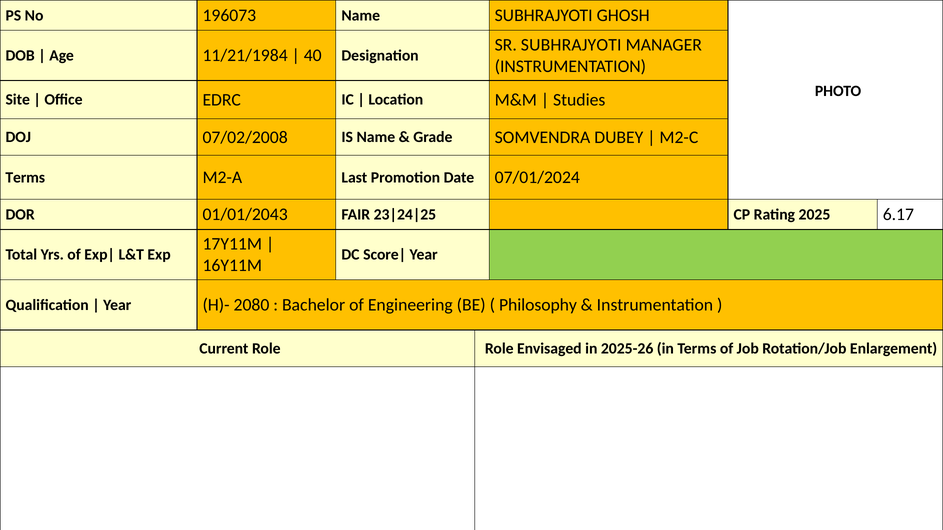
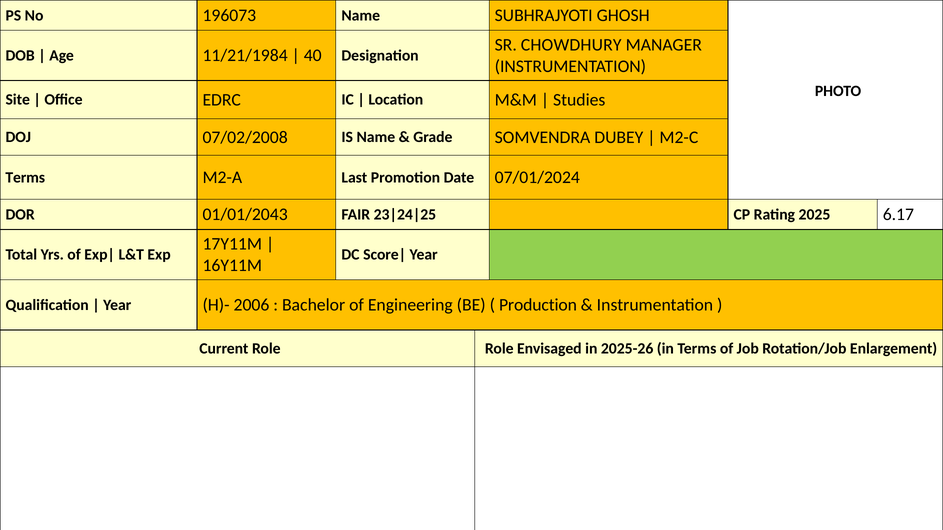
SR SUBHRAJYOTI: SUBHRAJYOTI -> CHOWDHURY (571, 45)
2080: 2080 -> 2006 (251, 305)
Philosophy: Philosophy -> Production (538, 305)
